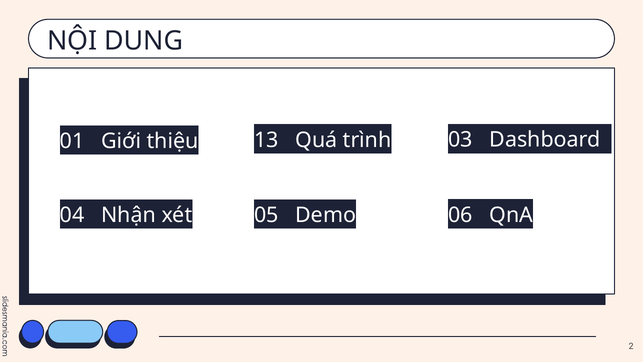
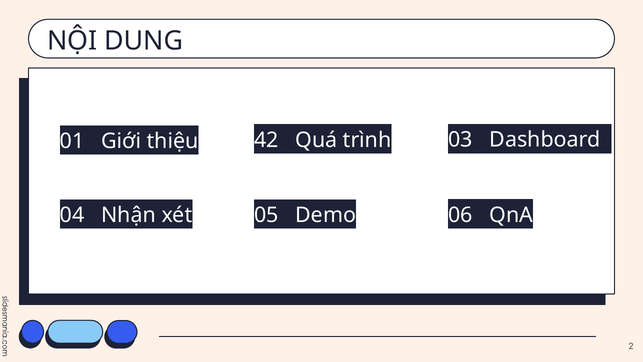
13: 13 -> 42 (266, 140)
